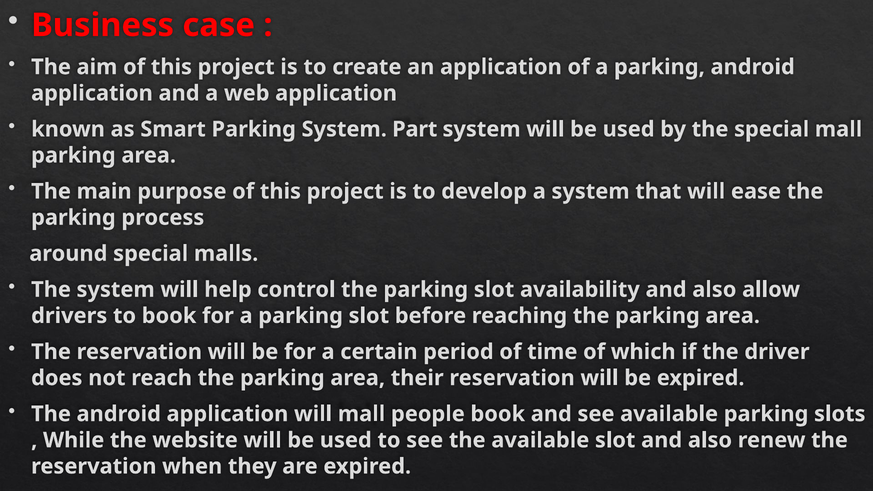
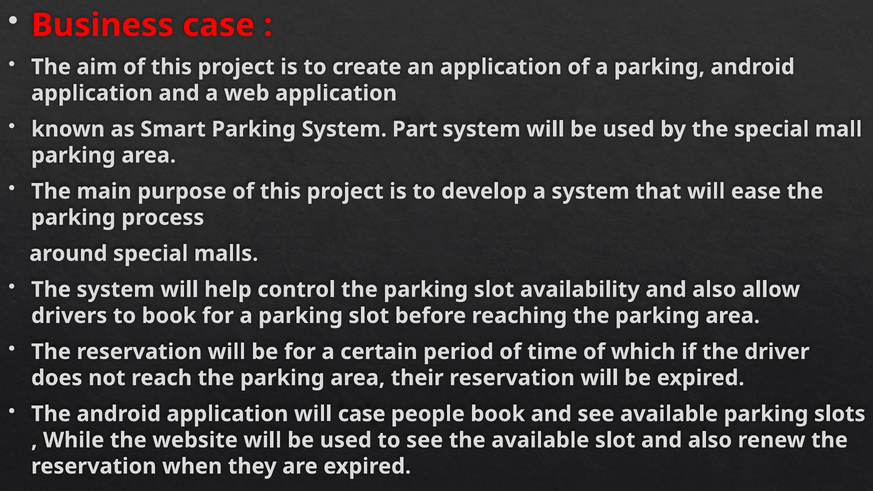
will mall: mall -> case (362, 414)
